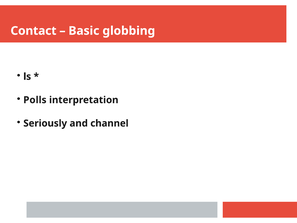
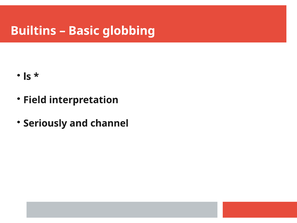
Contact: Contact -> Builtins (33, 31)
Polls: Polls -> Field (35, 100)
